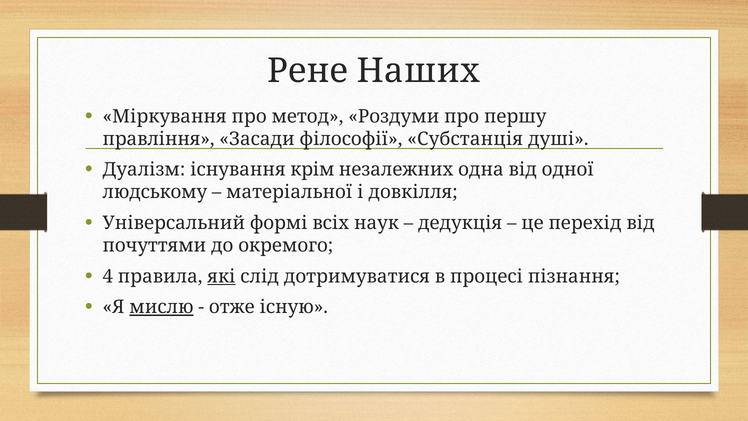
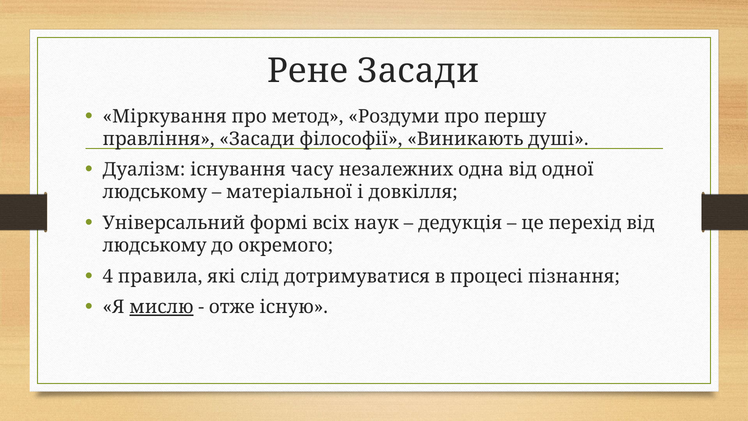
Рене Наших: Наших -> Засади (418, 71)
Субстанція: Субстанція -> Виникають (465, 139)
крім: крім -> часу (312, 170)
почуттями: почуттями -> людському (154, 245)
які underline: present -> none (221, 276)
